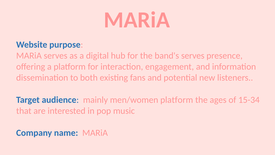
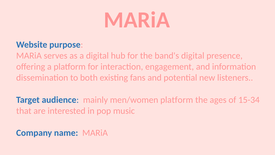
band's serves: serves -> digital (193, 56)
